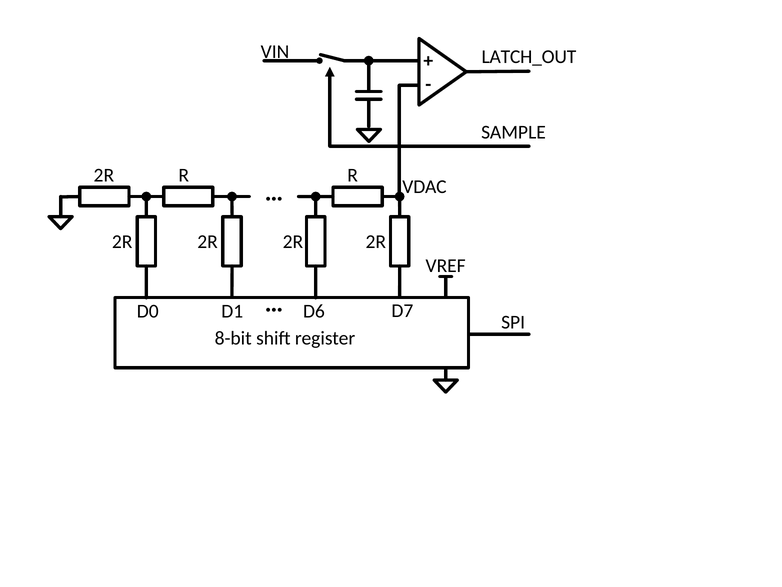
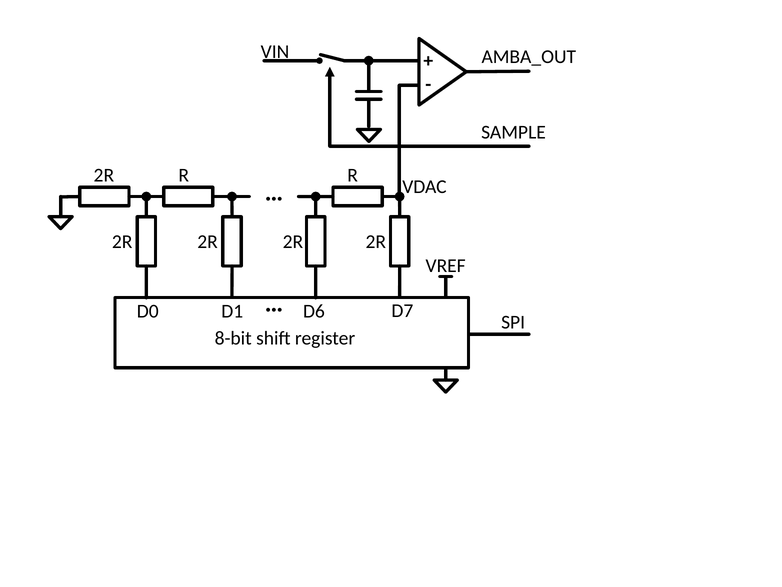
LATCH_OUT: LATCH_OUT -> AMBA_OUT (529, 57)
